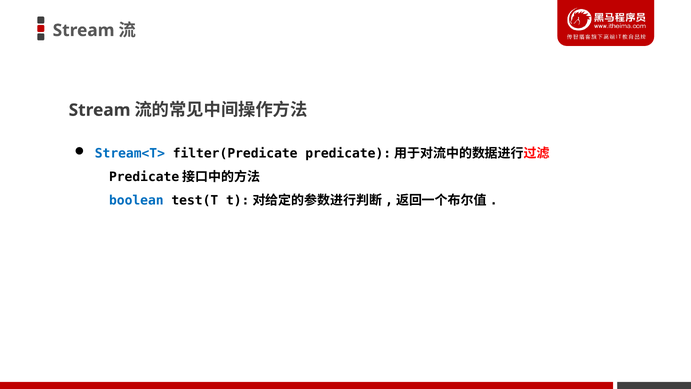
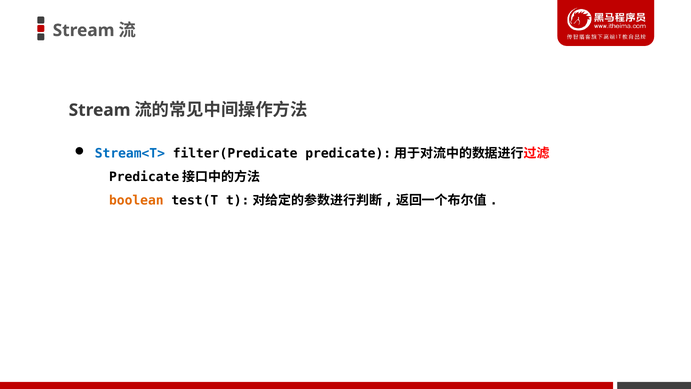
boolean colour: blue -> orange (136, 200)
